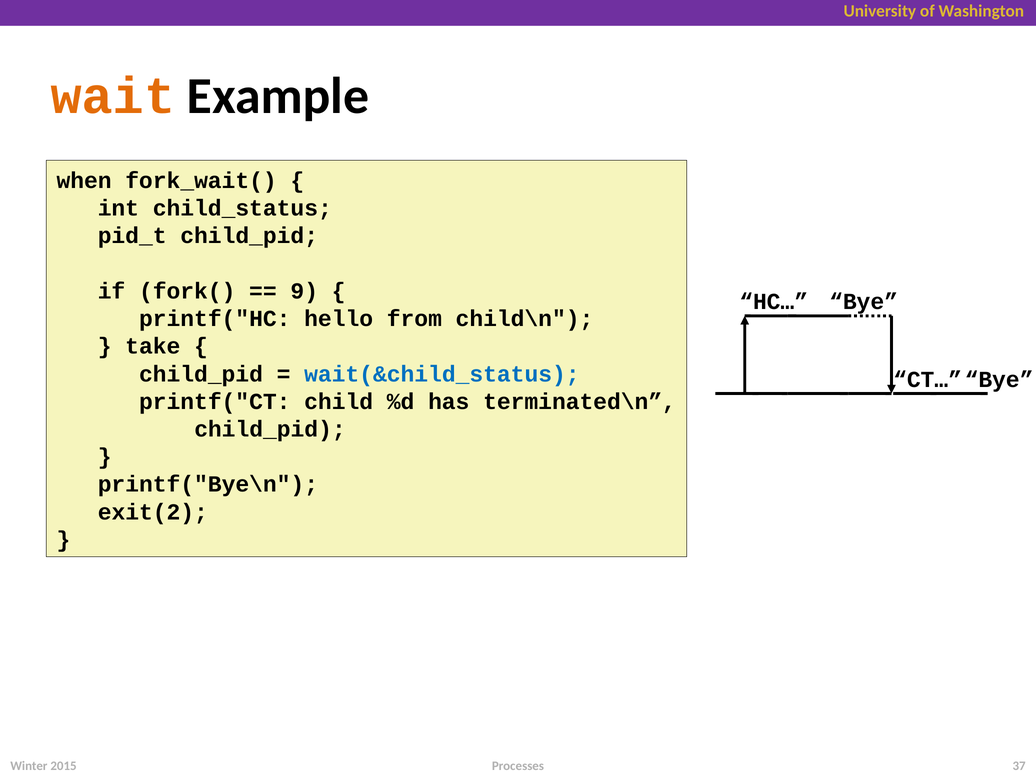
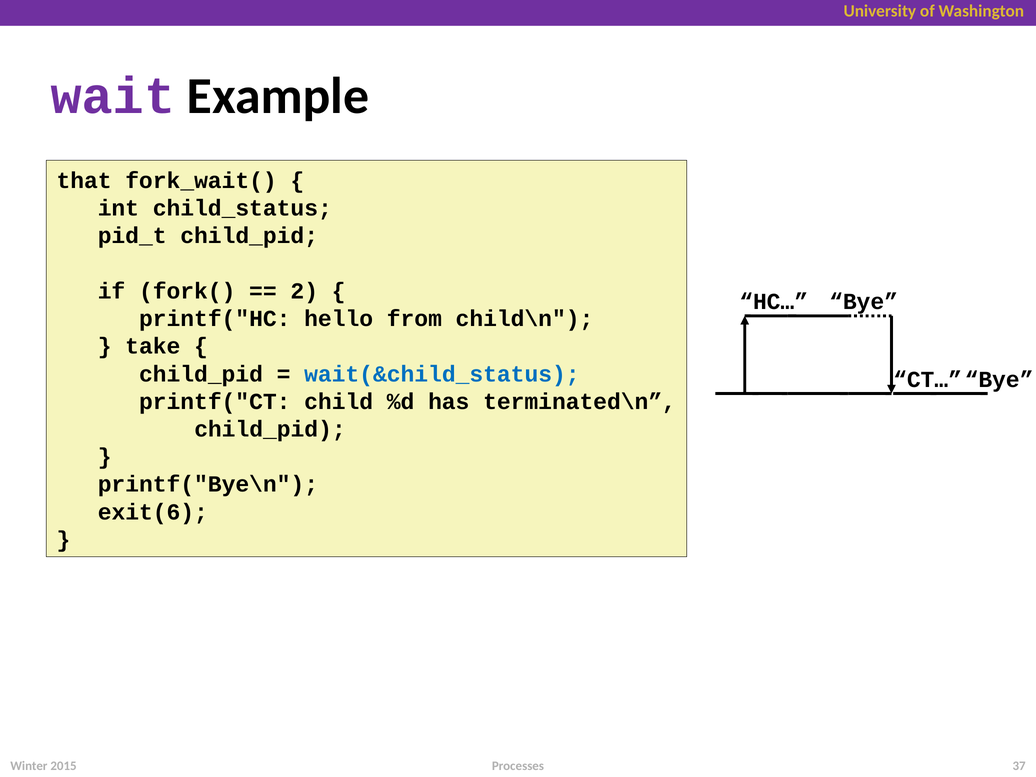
wait colour: orange -> purple (113, 96)
when: when -> that (84, 181)
9: 9 -> 2 (304, 291)
exit(2: exit(2 -> exit(6 (153, 512)
